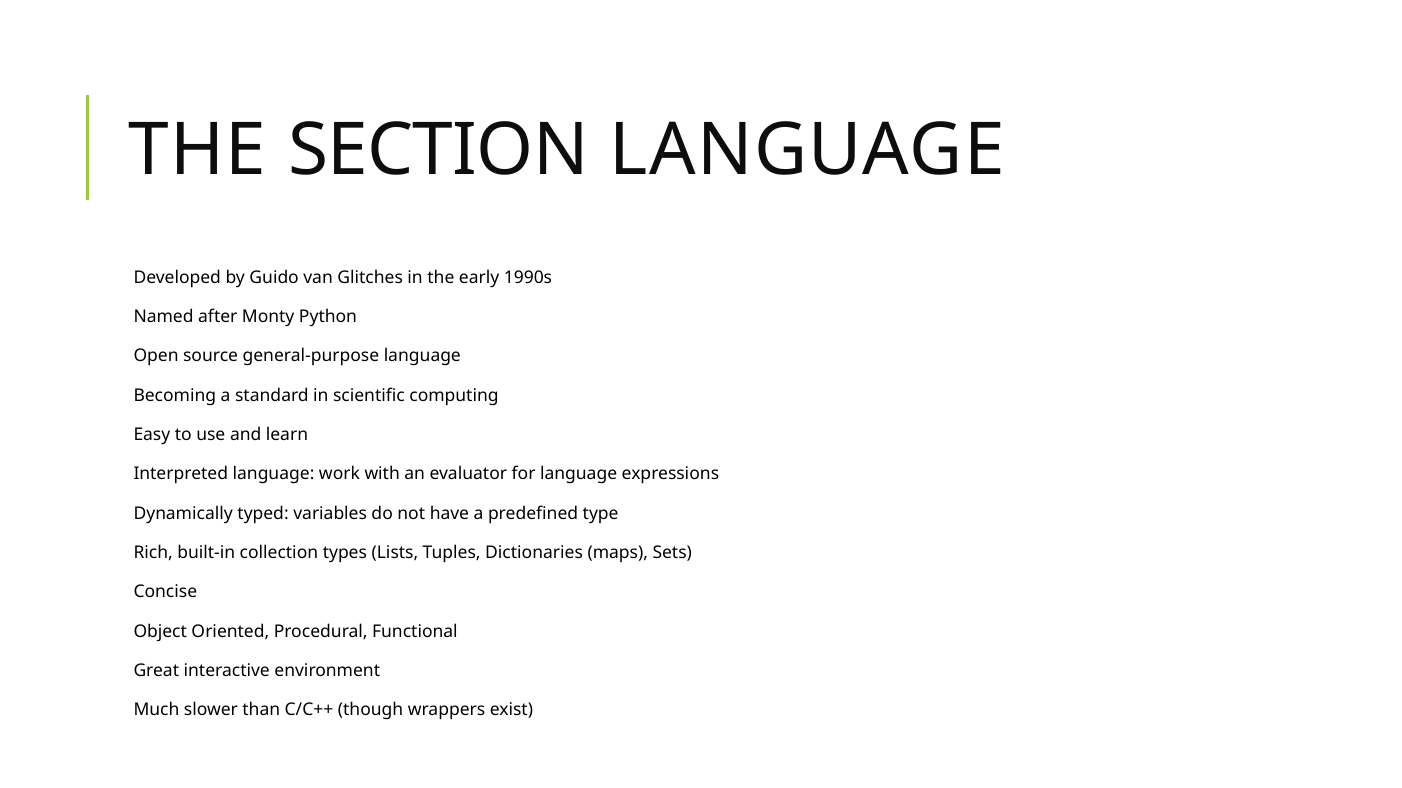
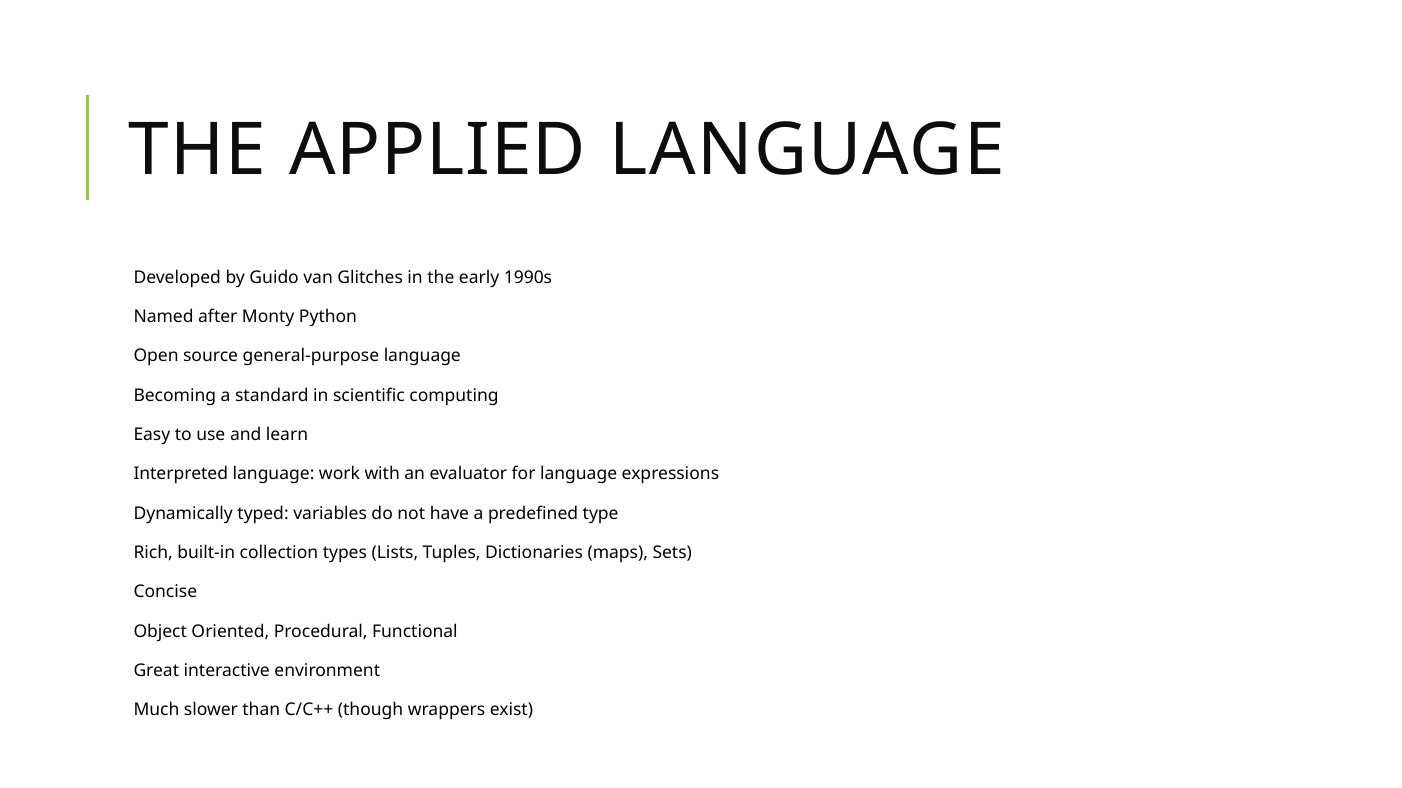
SECTION: SECTION -> APPLIED (438, 150)
